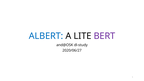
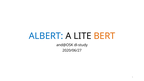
BERT colour: purple -> orange (104, 36)
